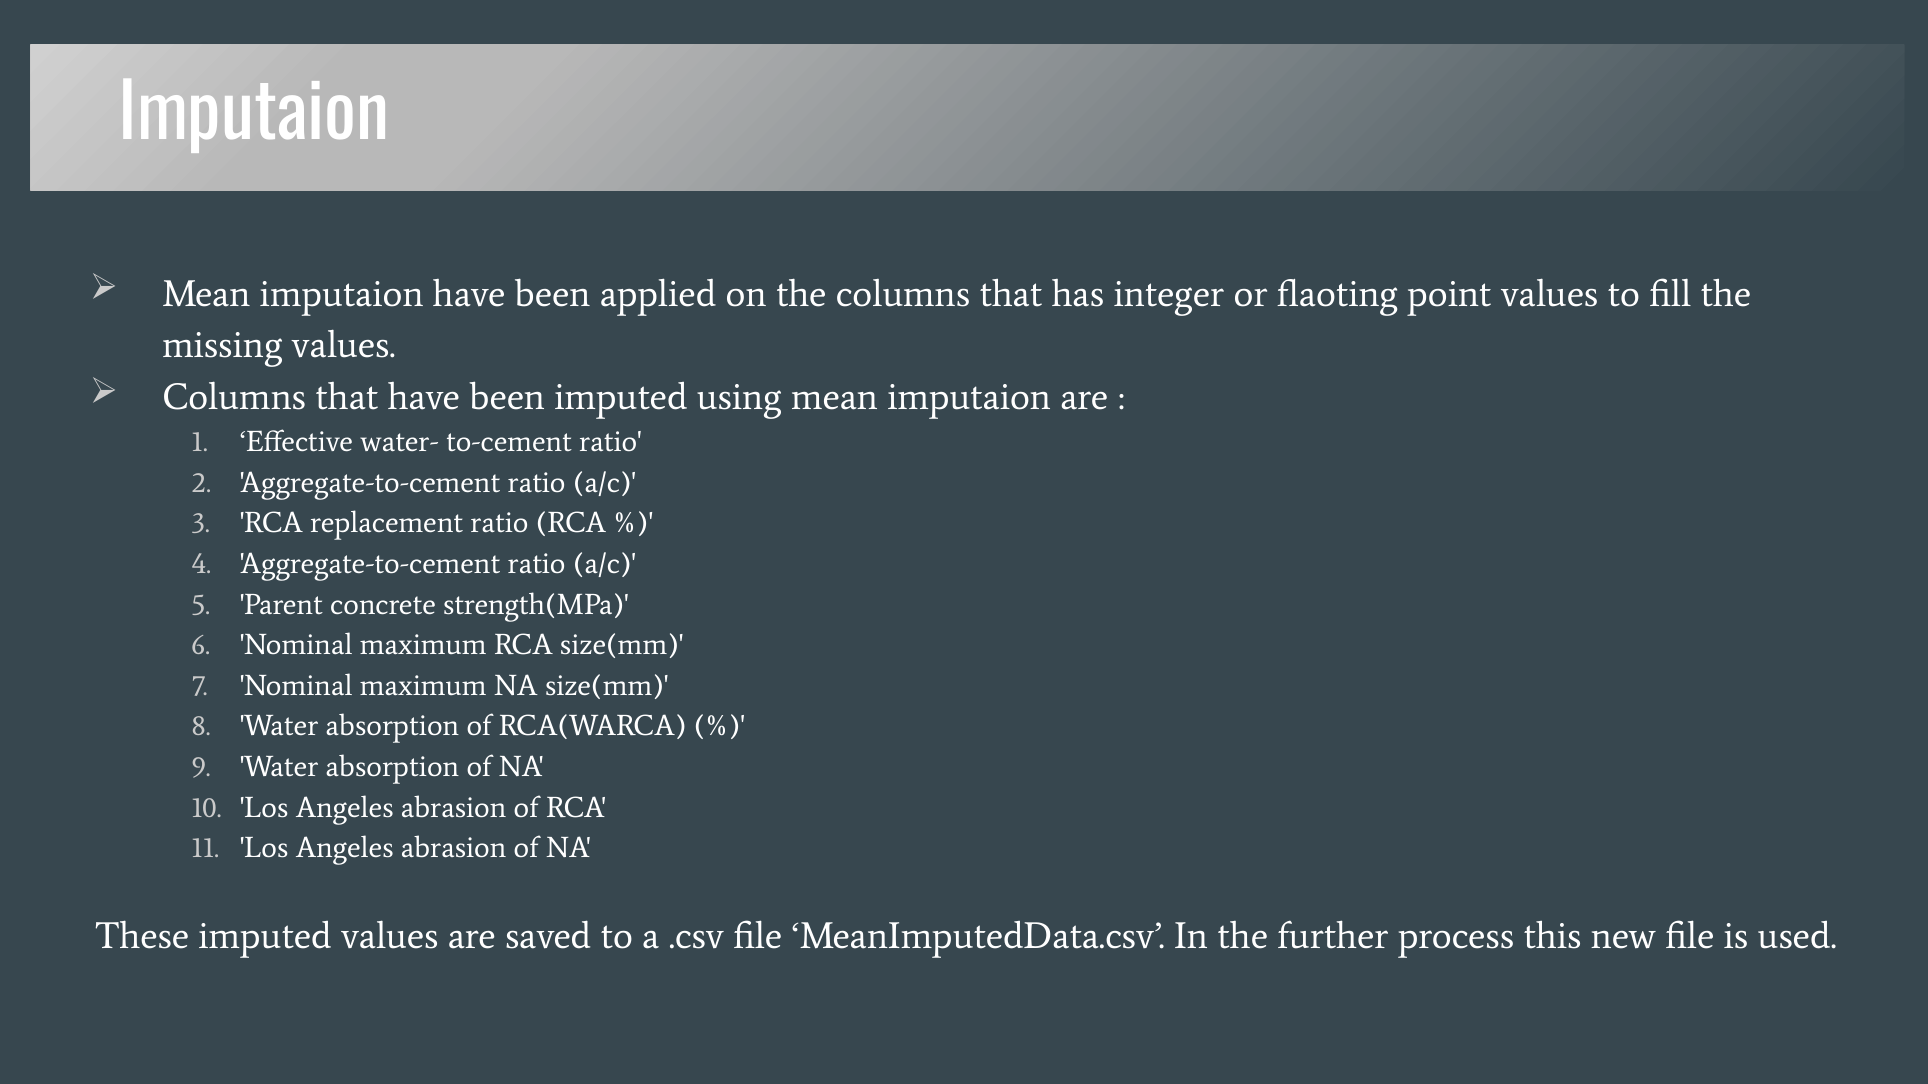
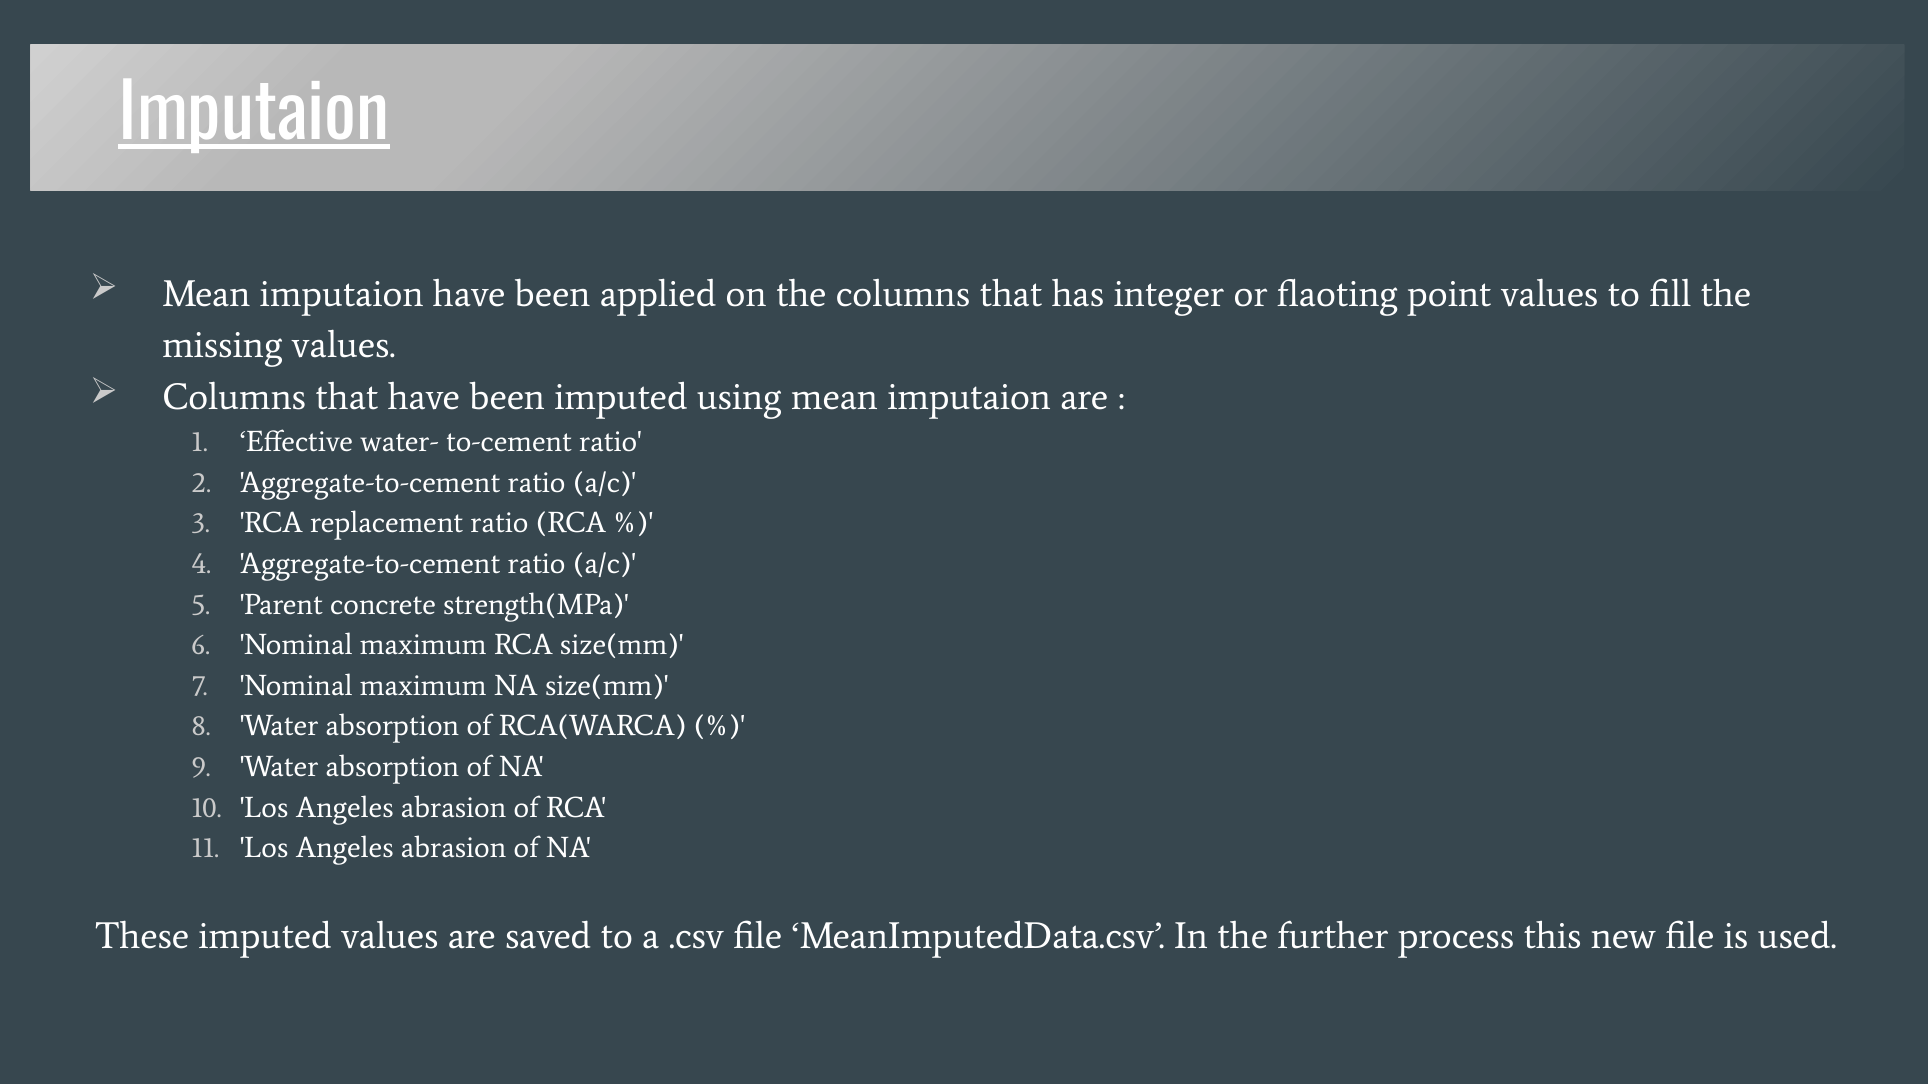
Imputaion underline: none -> present (254, 114)
